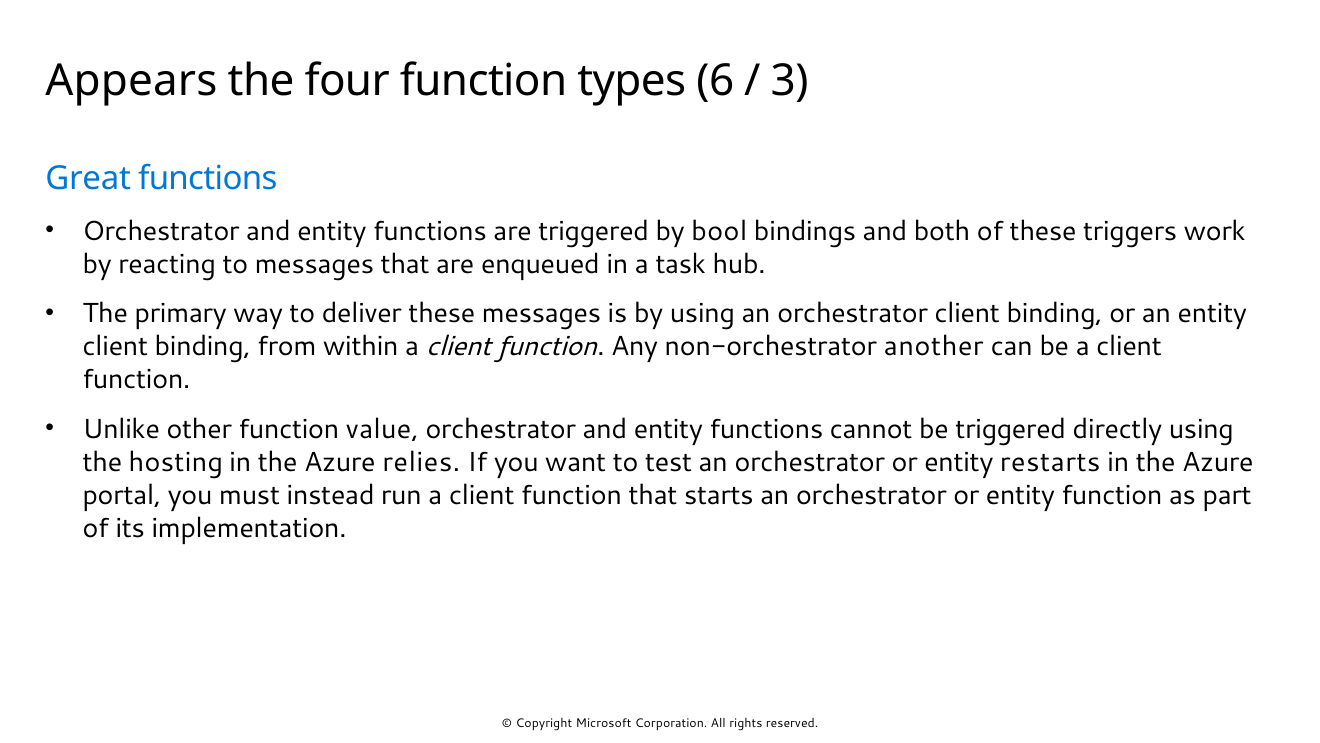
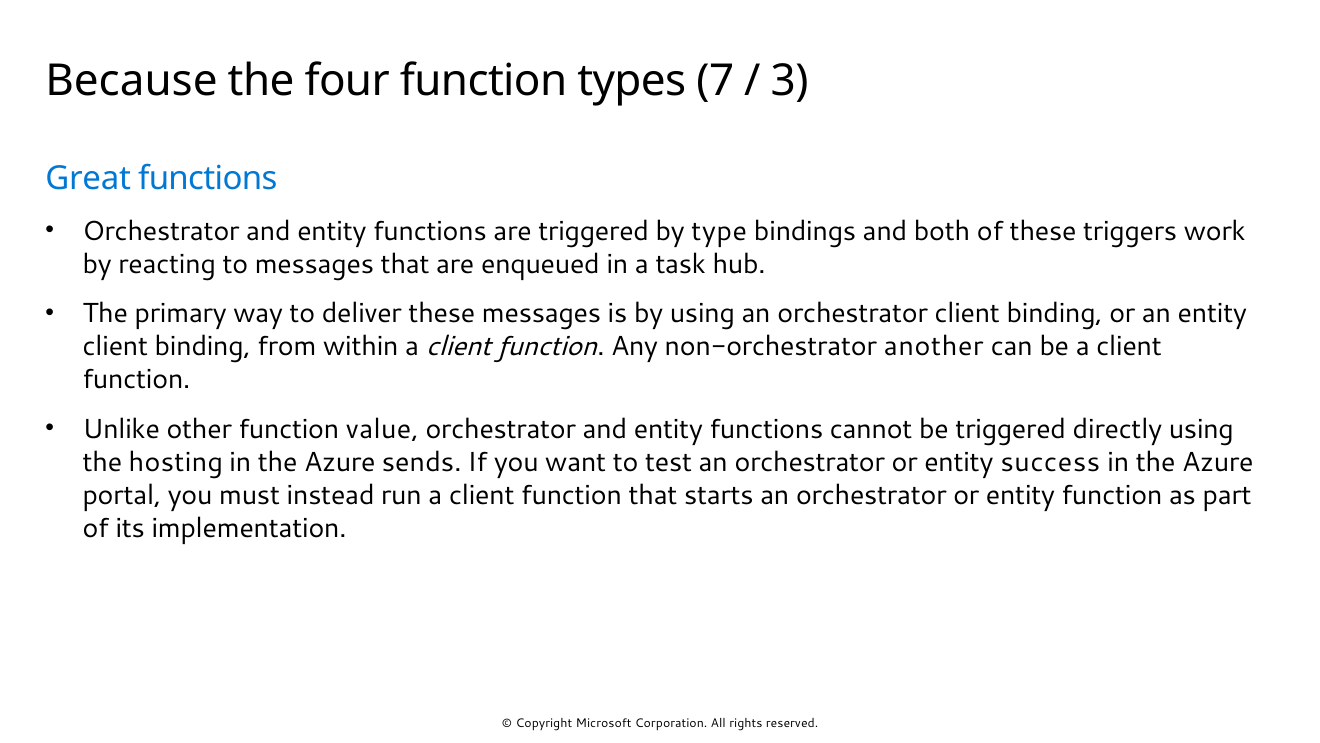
Appears: Appears -> Because (131, 81)
6: 6 -> 7 (715, 81)
bool: bool -> type (719, 231)
relies: relies -> sends (422, 462)
restarts: restarts -> success (1050, 462)
